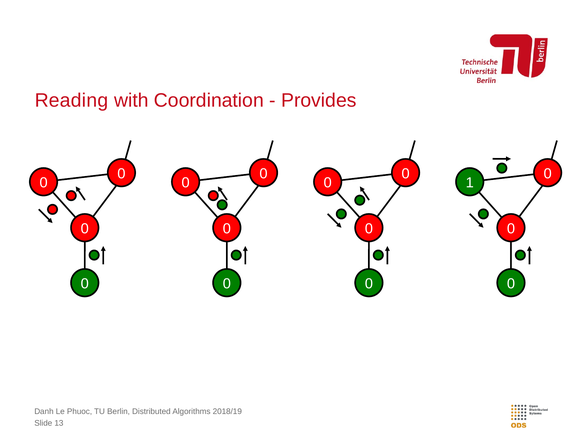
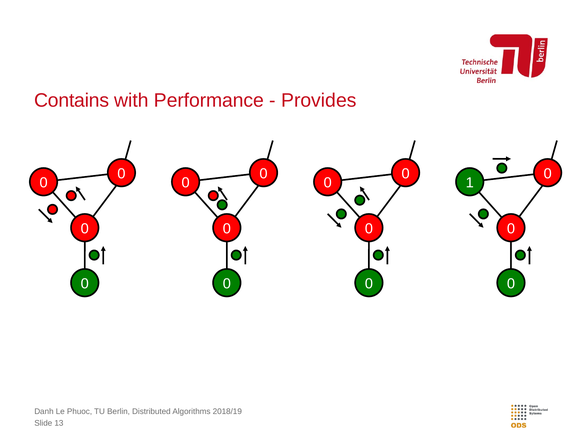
Reading: Reading -> Contains (72, 100)
Coordination: Coordination -> Performance (209, 100)
